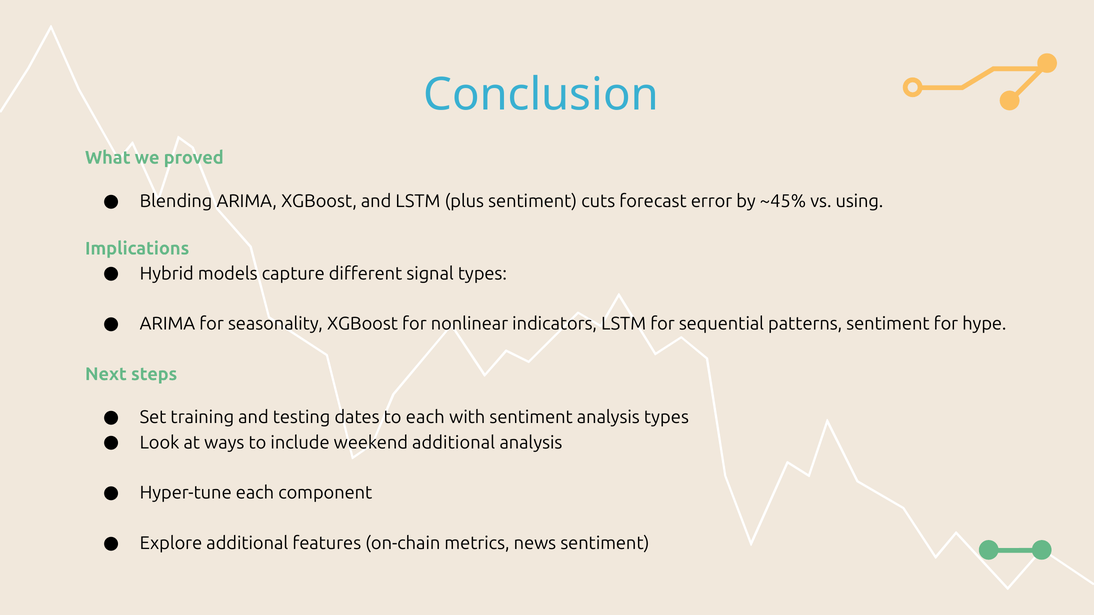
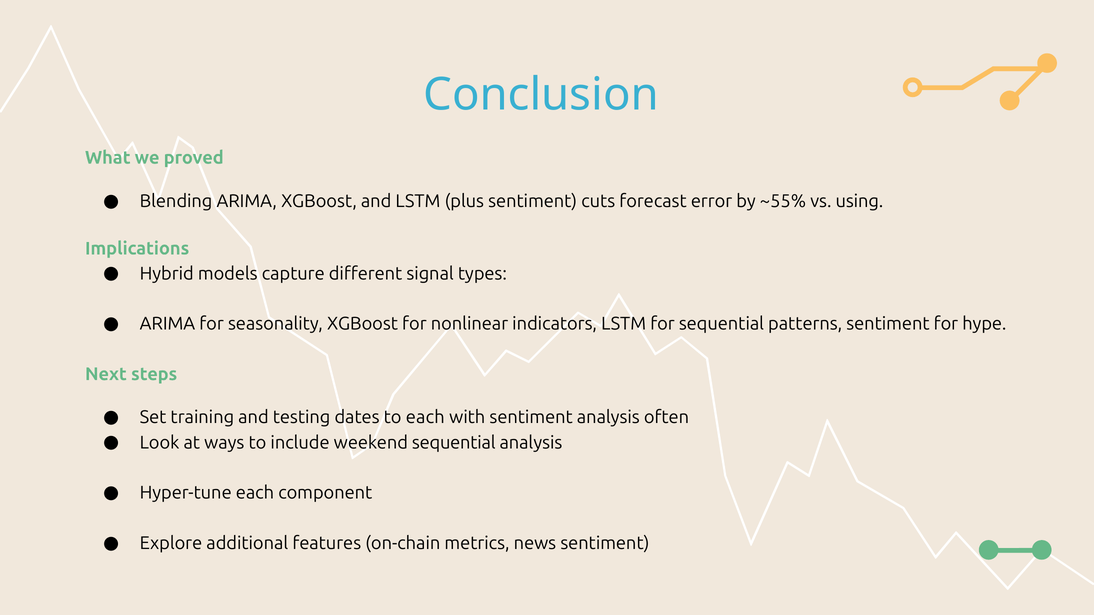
~45%: ~45% -> ~55% (783, 202)
analysis types: types -> often (667, 418)
weekend additional: additional -> sequential (454, 443)
